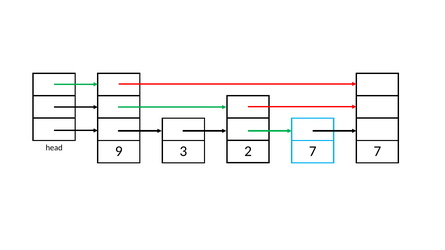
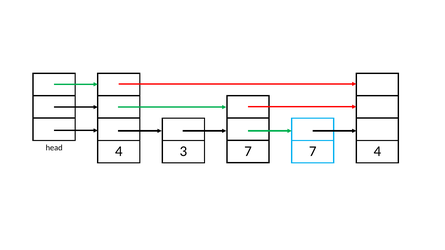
head 9: 9 -> 4 (119, 152)
3 2: 2 -> 7 (248, 151)
7 7: 7 -> 4 (377, 152)
